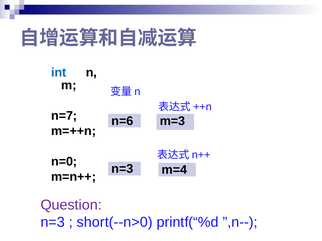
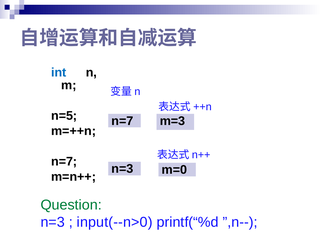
n=7: n=7 -> n=5 (64, 116)
n=6: n=6 -> n=7 (122, 121)
n=0: n=0 -> n=7 (64, 162)
m=4: m=4 -> m=0 (174, 170)
Question colour: purple -> green (71, 205)
short(--n>0: short(--n>0 -> input(--n>0 (115, 223)
